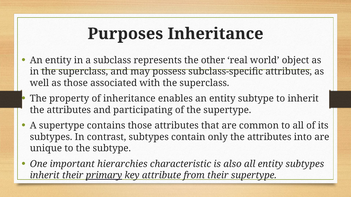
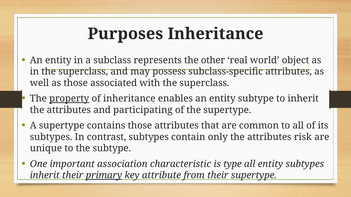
property underline: none -> present (69, 99)
into: into -> risk (303, 137)
hierarchies: hierarchies -> association (122, 164)
also: also -> type (233, 164)
